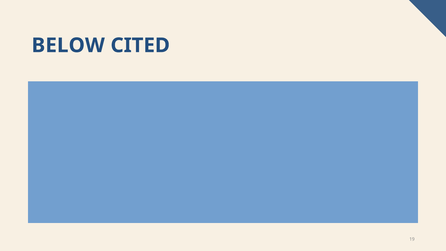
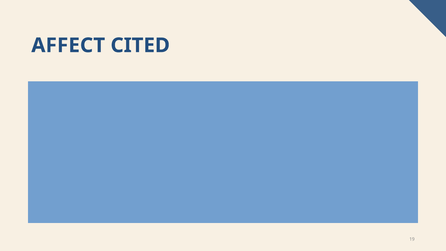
BELOW: BELOW -> AFFECT (68, 45)
